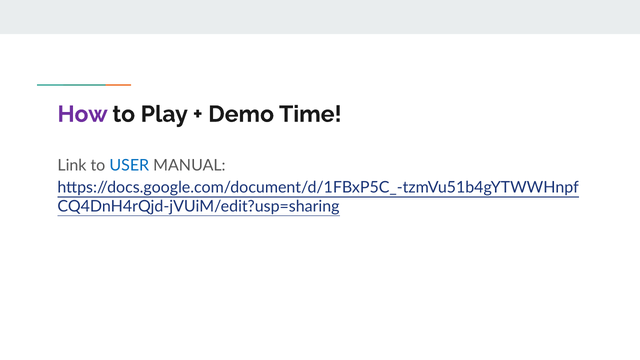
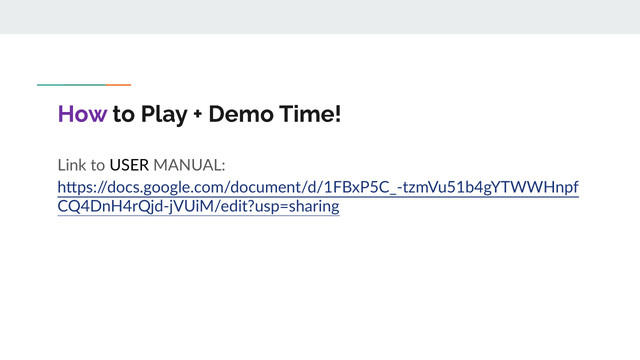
USER colour: blue -> black (129, 166)
